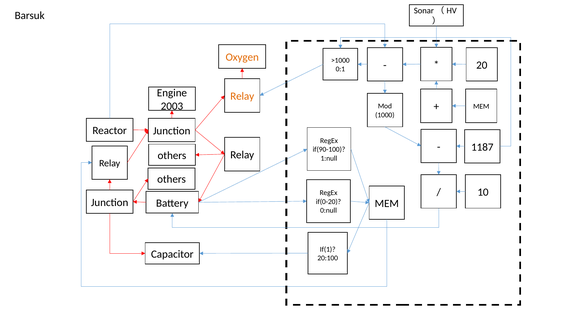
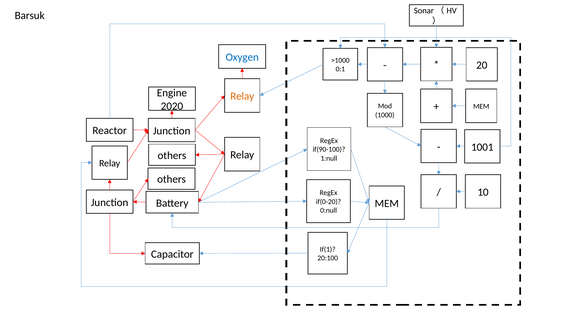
Oxygen colour: orange -> blue (242, 57)
2003: 2003 -> 2020 (172, 106)
1187: 1187 -> 1001 (482, 147)
